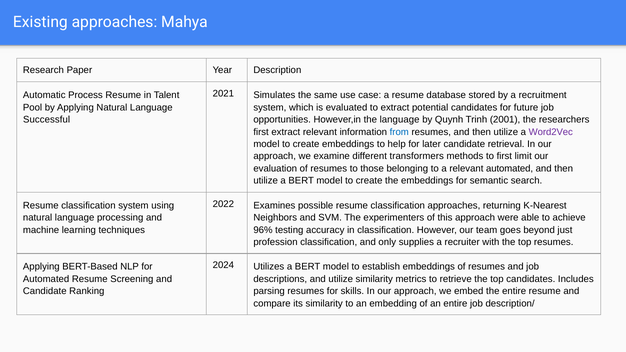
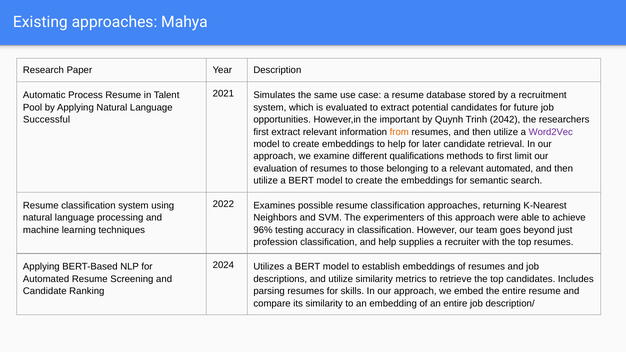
the language: language -> important (400, 120)
2001: 2001 -> 2042 (505, 120)
from colour: blue -> orange (399, 132)
transformers: transformers -> qualifications (417, 156)
and only: only -> help (387, 242)
